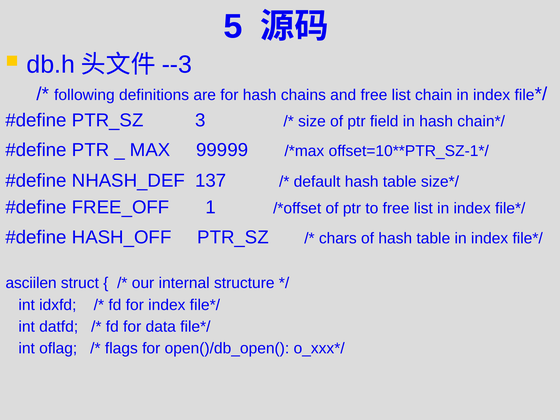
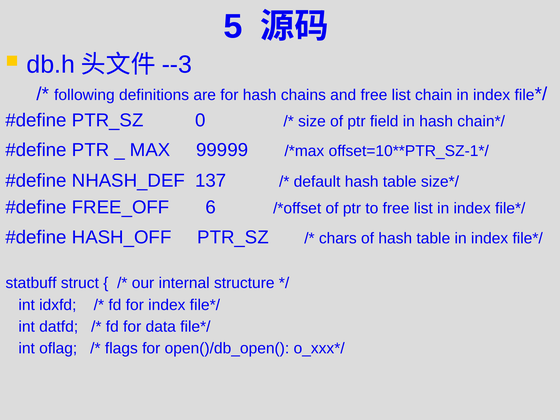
3: 3 -> 0 (200, 120)
1: 1 -> 6 (211, 207)
asciilen: asciilen -> statbuff (31, 283)
